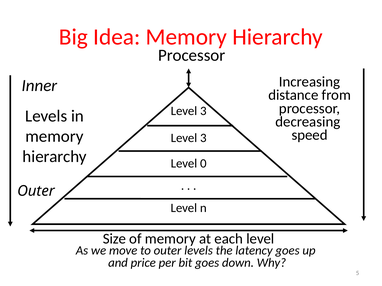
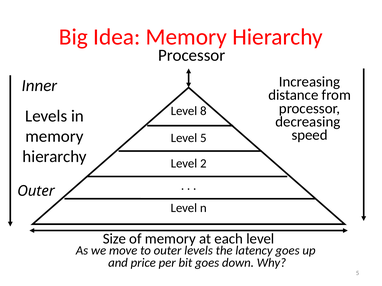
3: 3 -> 8 (203, 111)
3: 3 -> 5 (203, 138)
0: 0 -> 2 (203, 164)
